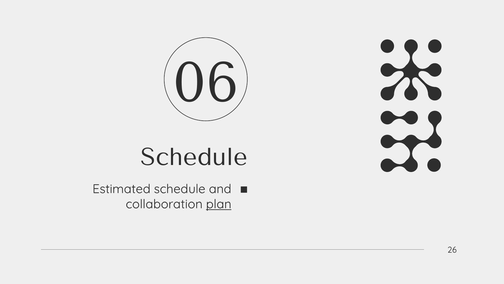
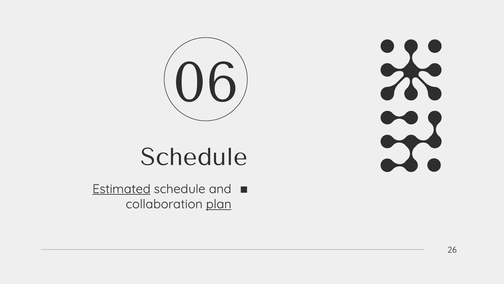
Estimated underline: none -> present (121, 189)
